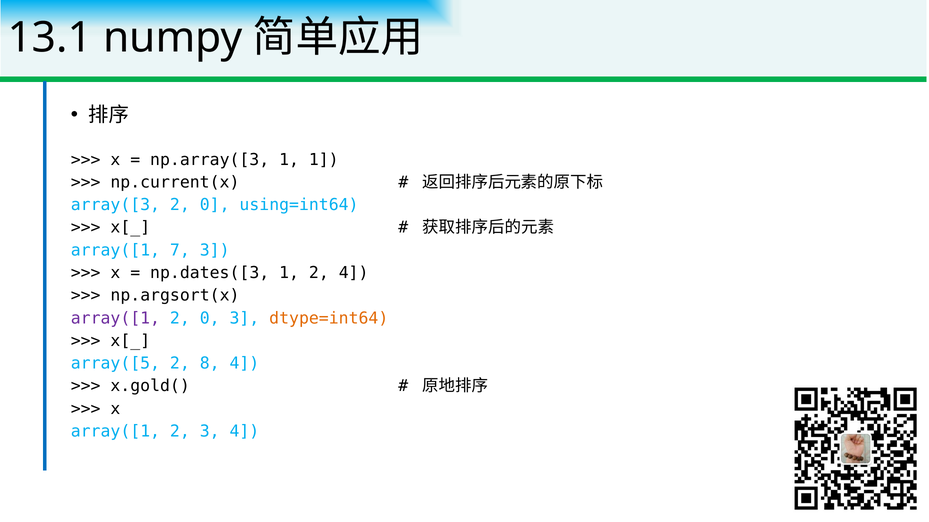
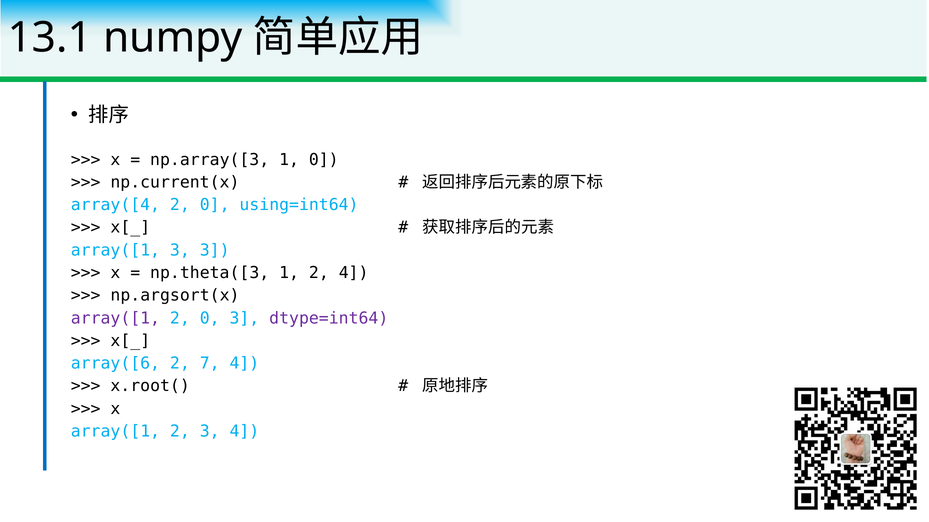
1 1: 1 -> 0 (324, 160)
array([3: array([3 -> array([4 (115, 205)
array([1 7: 7 -> 3 (180, 250)
np.dates([3: np.dates([3 -> np.theta([3 (210, 273)
dtype=int64 colour: orange -> purple (329, 318)
array([5: array([5 -> array([6 (115, 364)
8: 8 -> 7 (210, 364)
x.gold(: x.gold( -> x.root( (150, 386)
